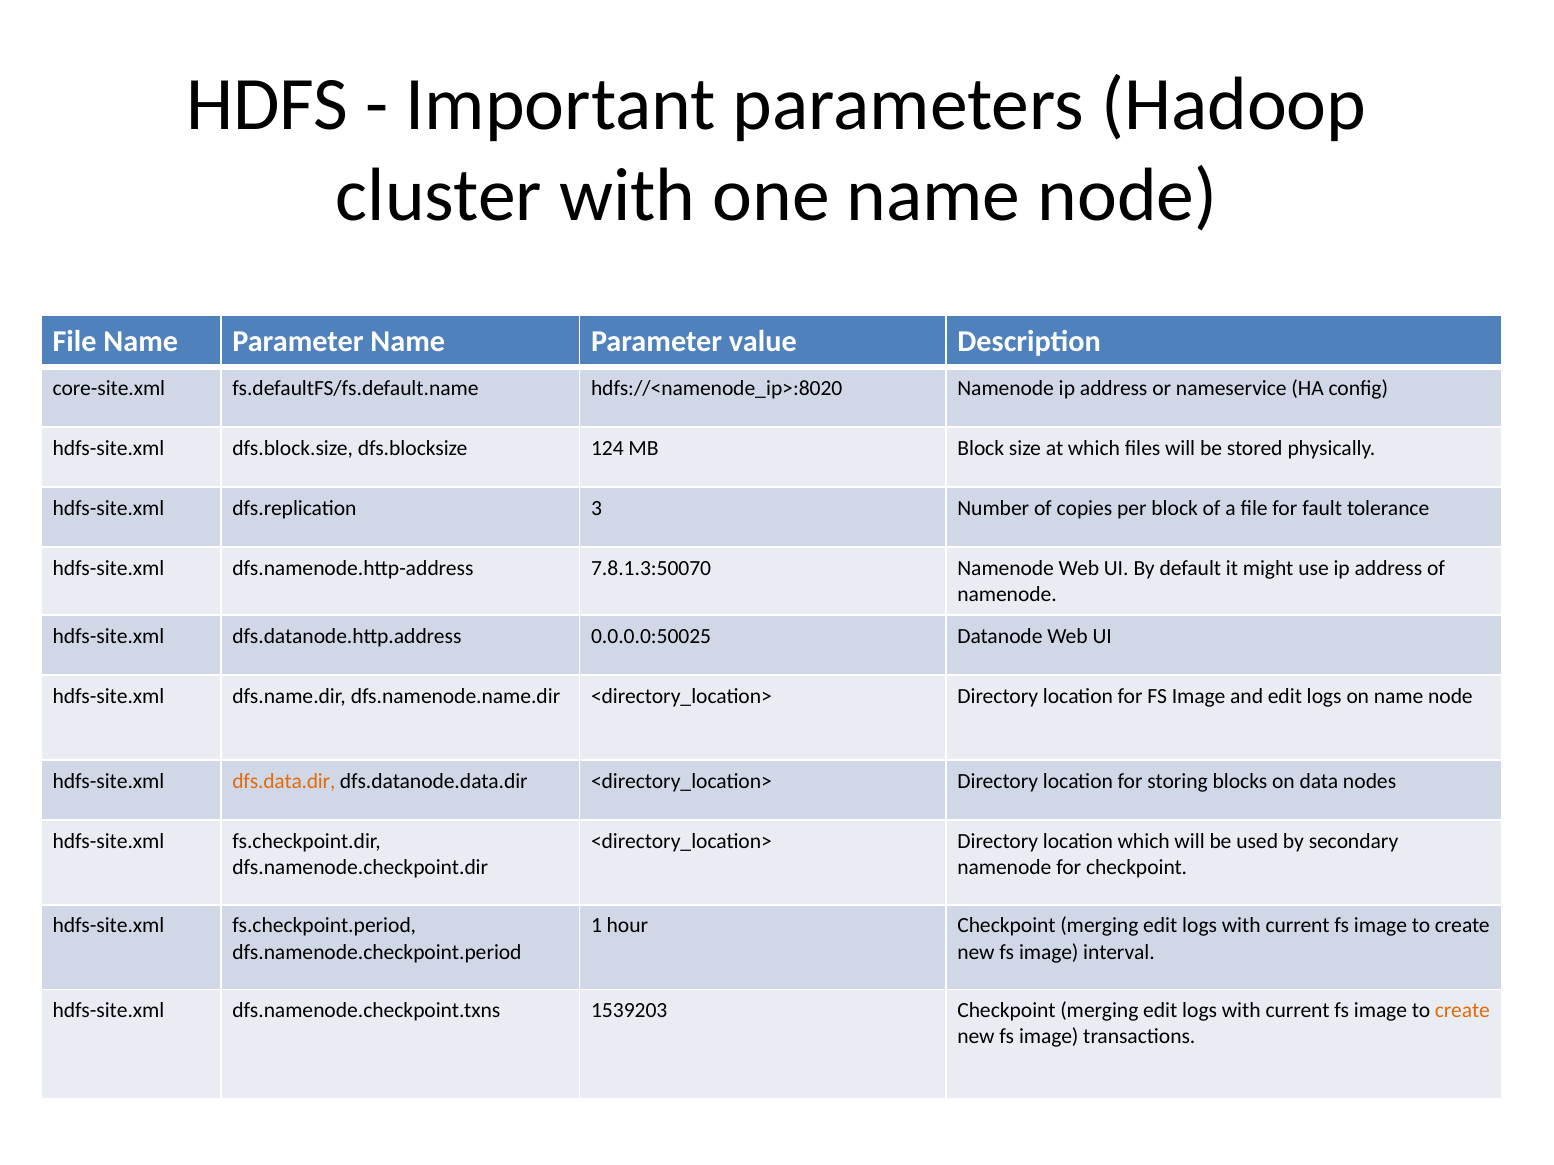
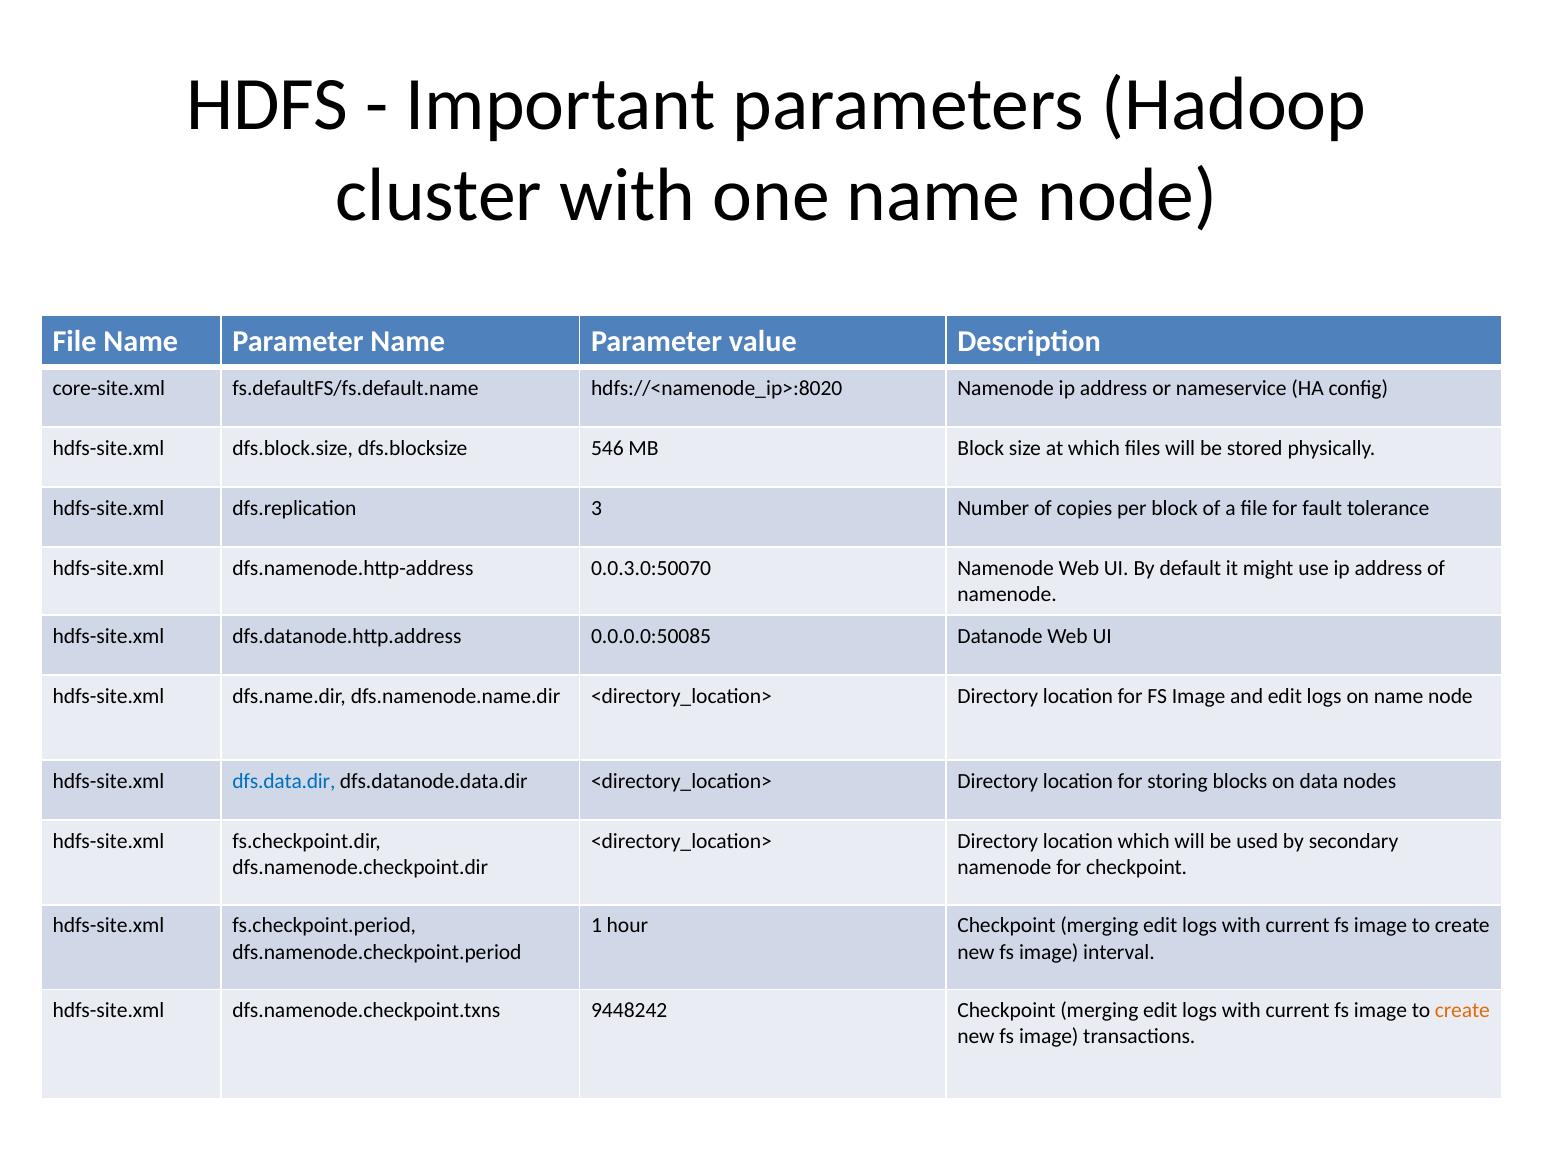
124: 124 -> 546 (607, 448)
7.8.1.3:50070: 7.8.1.3:50070 -> 0.0.3.0:50070 (651, 569)
0.0.0.0:50025: 0.0.0.0:50025 -> 0.0.0.0:50085 (651, 636)
dfs.data.dir colour: orange -> blue (284, 781)
1539203: 1539203 -> 9448242 (629, 1011)
